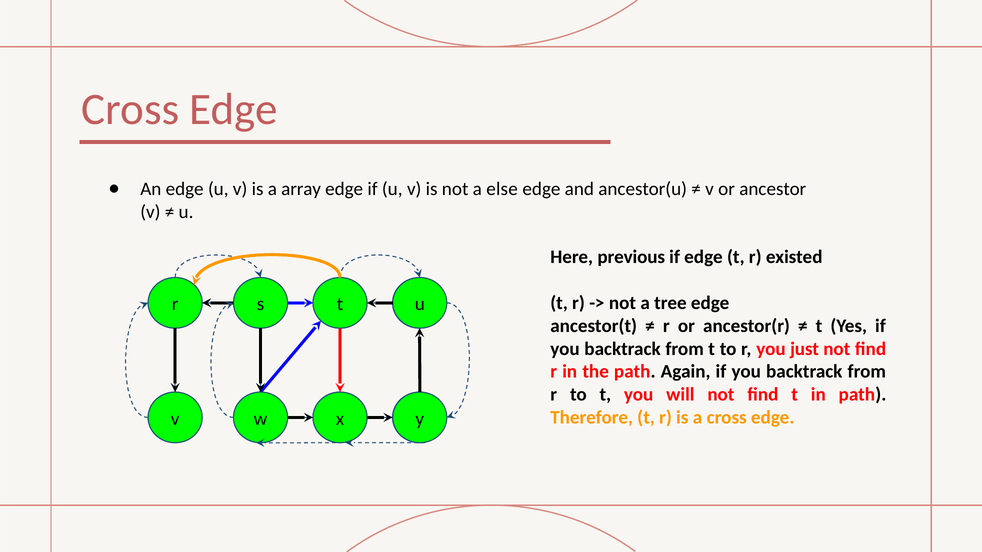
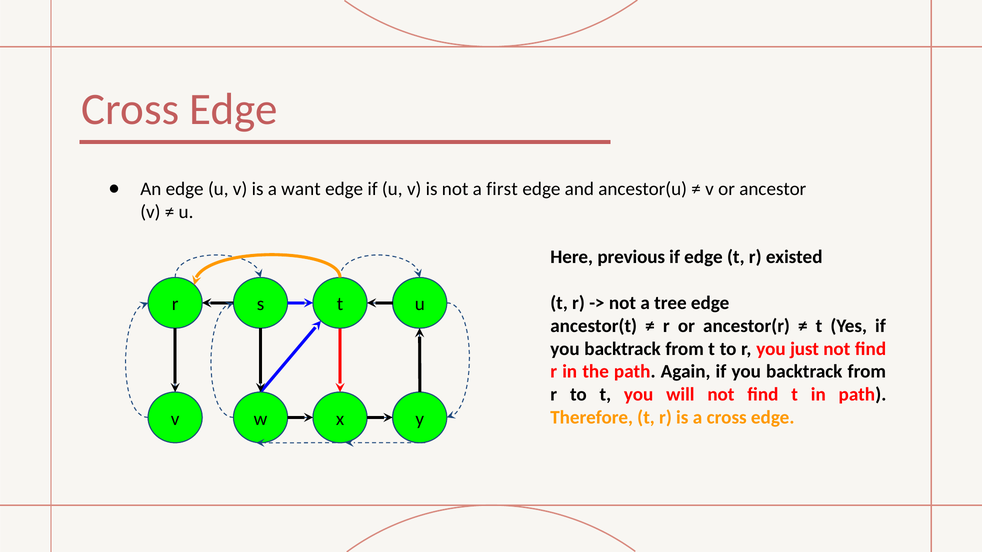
array: array -> want (301, 189)
else: else -> first (502, 189)
